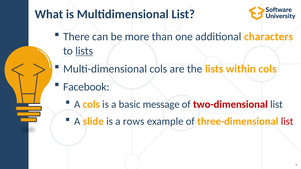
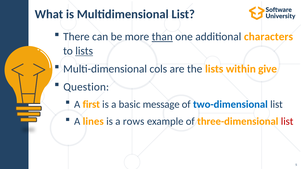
than underline: none -> present (162, 37)
within cols: cols -> give (268, 69)
Facebook: Facebook -> Question (86, 87)
A cols: cols -> first (91, 105)
two-dimensional colour: red -> blue (230, 105)
slide: slide -> lines (93, 122)
